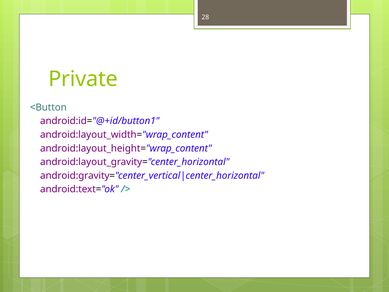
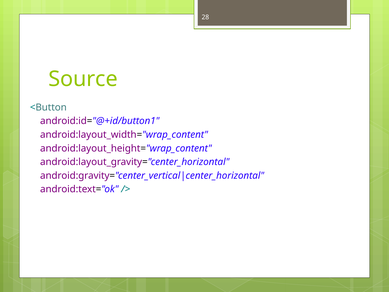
Private: Private -> Source (83, 79)
